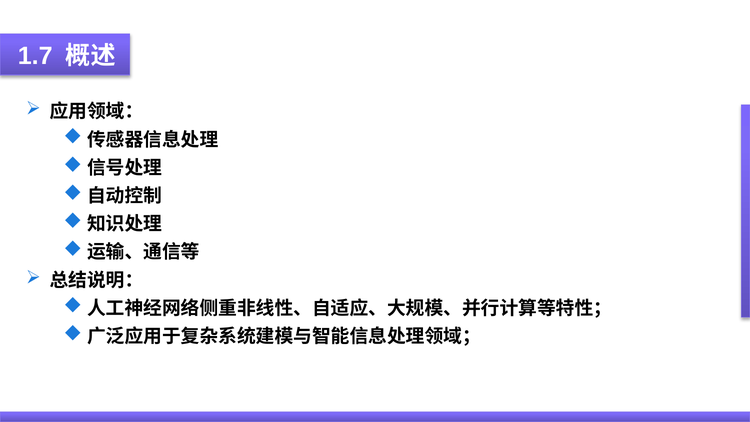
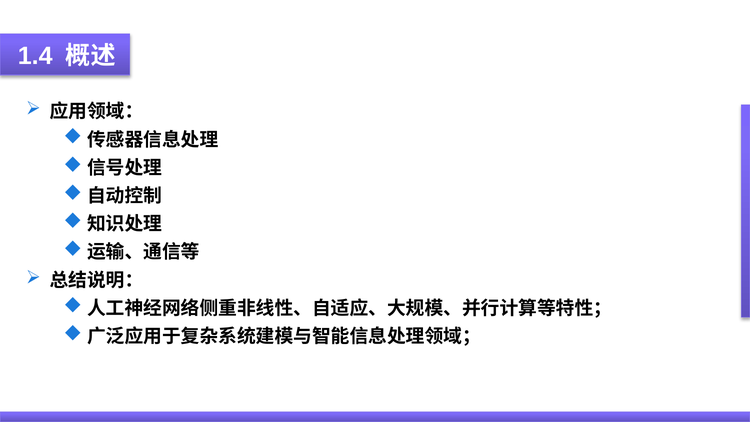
1.7: 1.7 -> 1.4 (35, 56)
